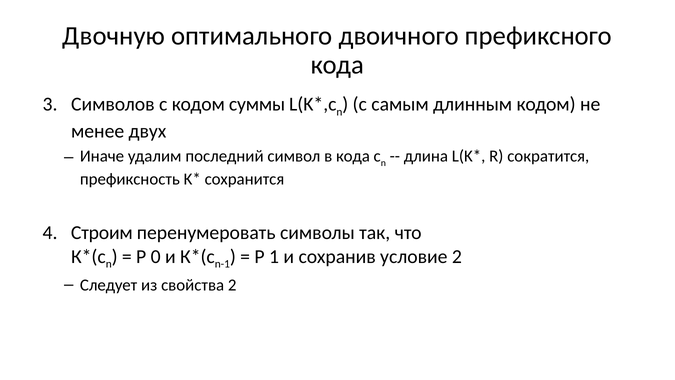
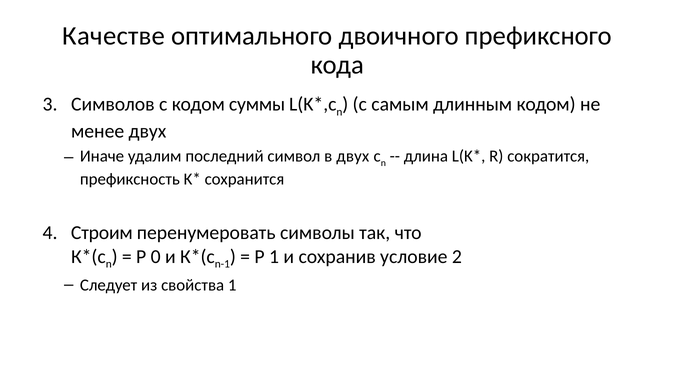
Двочную: Двочную -> Качестве (114, 36)
в кода: кода -> двух (353, 156)
свойства 2: 2 -> 1 (232, 285)
